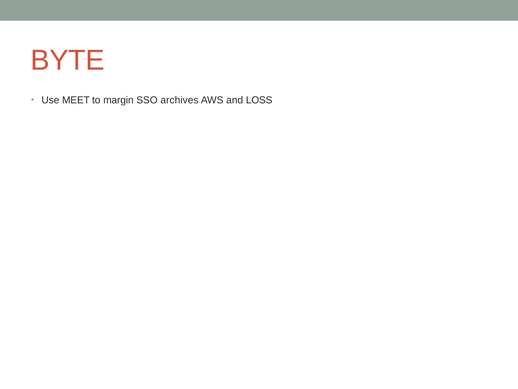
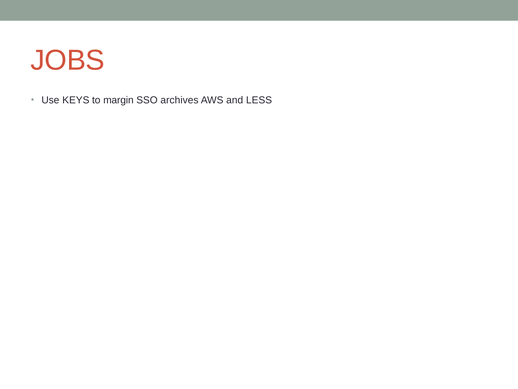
BYTE: BYTE -> JOBS (68, 60)
MEET: MEET -> KEYS (76, 100)
LOSS: LOSS -> LESS (259, 100)
